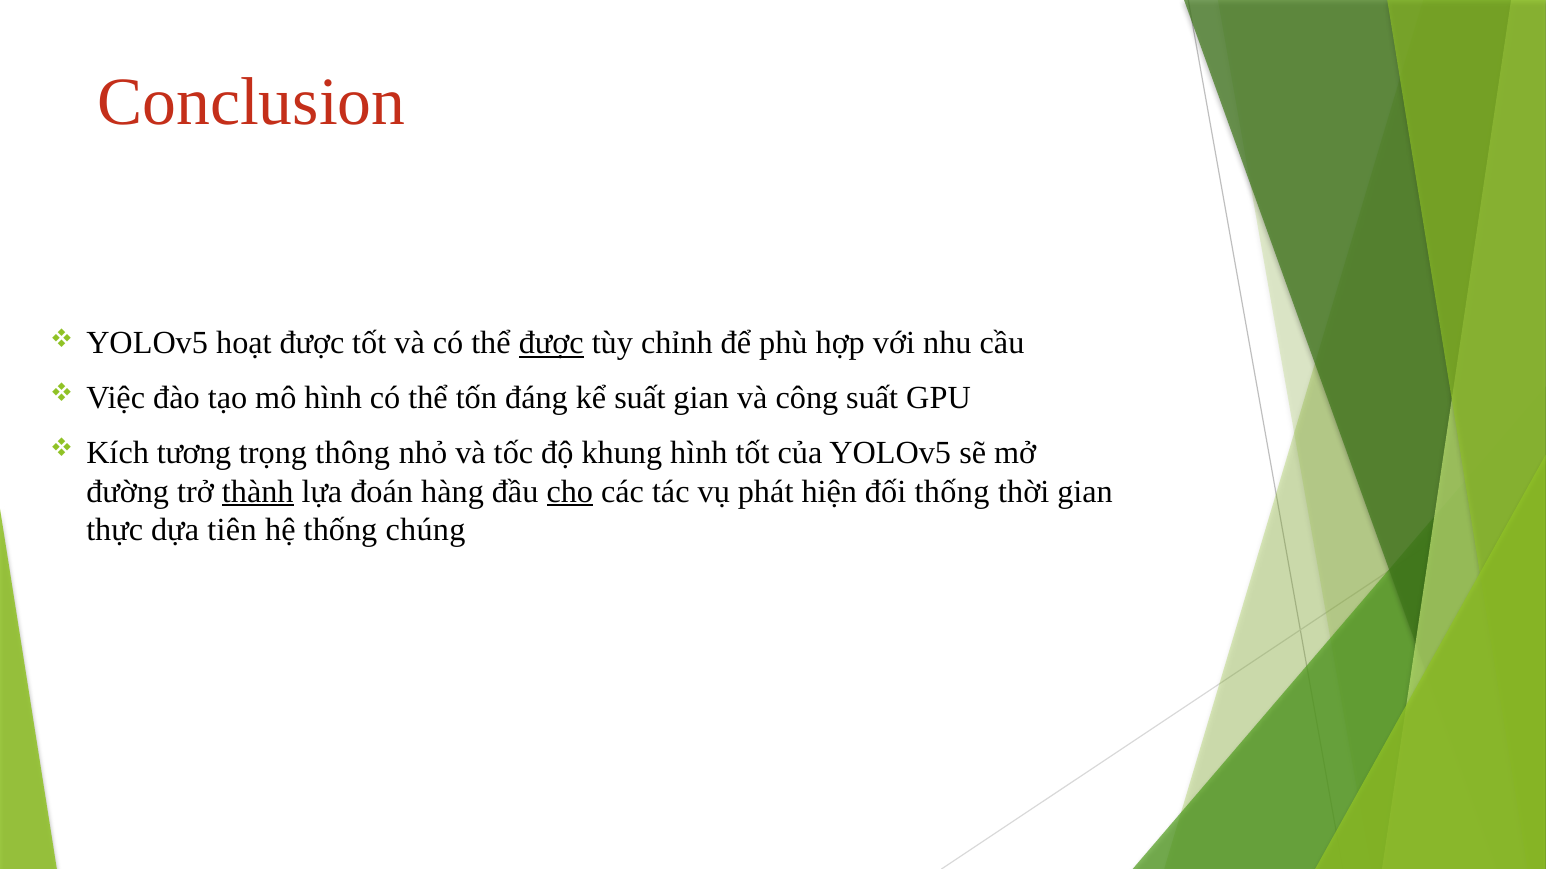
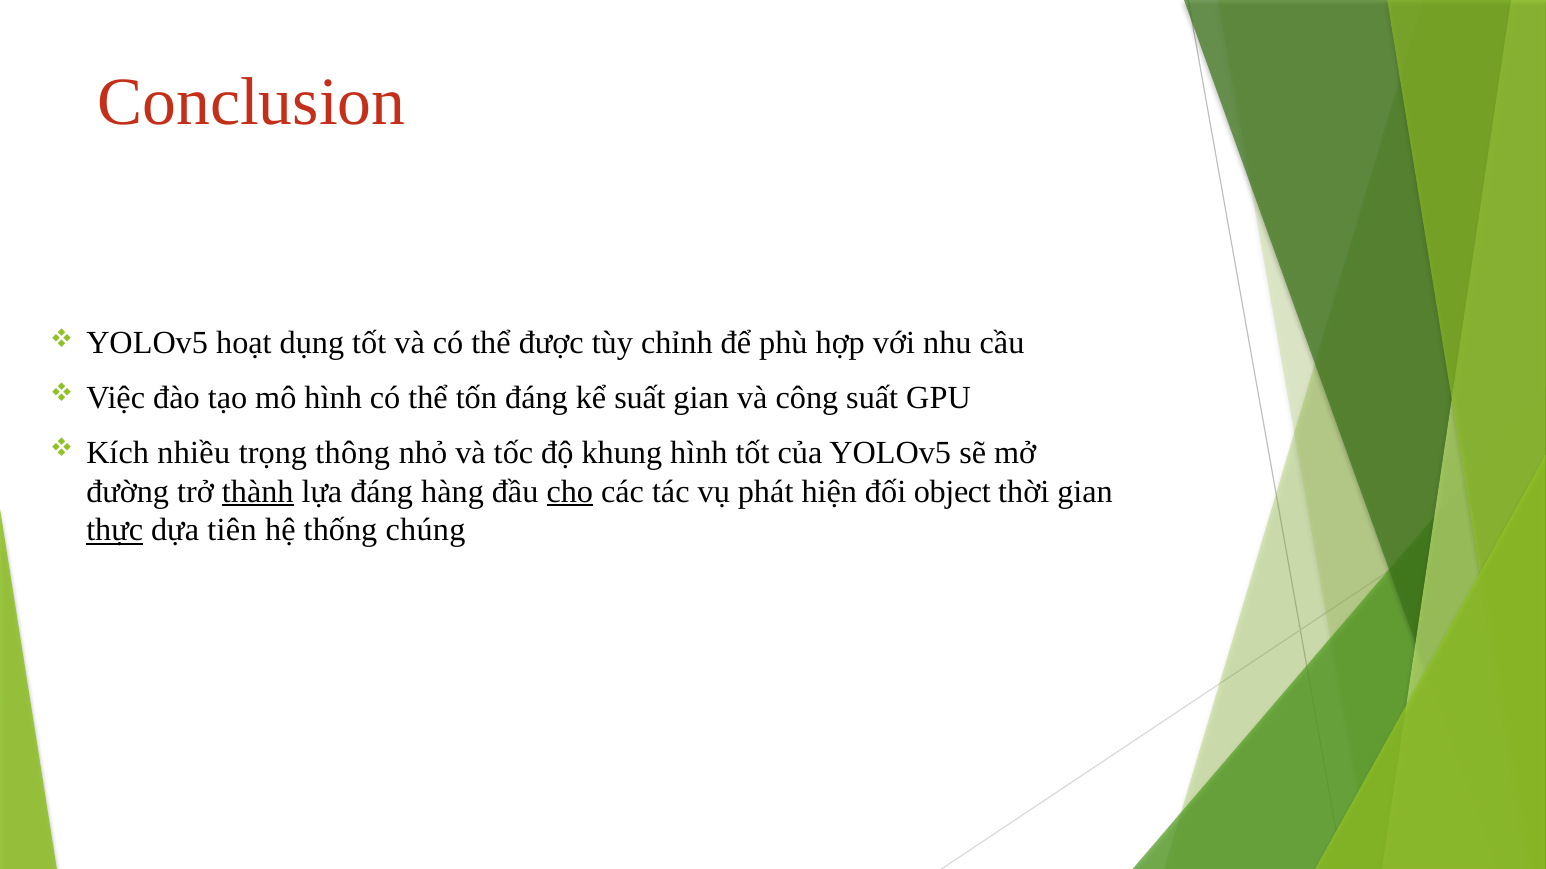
hoạt được: được -> dụng (312, 344)
được underline: present -> none (551, 344)
tương: tương -> nhiều (194, 453)
lựa đoán: đoán -> đáng (382, 492)
đối thống: thống -> object (952, 492)
thực underline: none -> present (115, 531)
